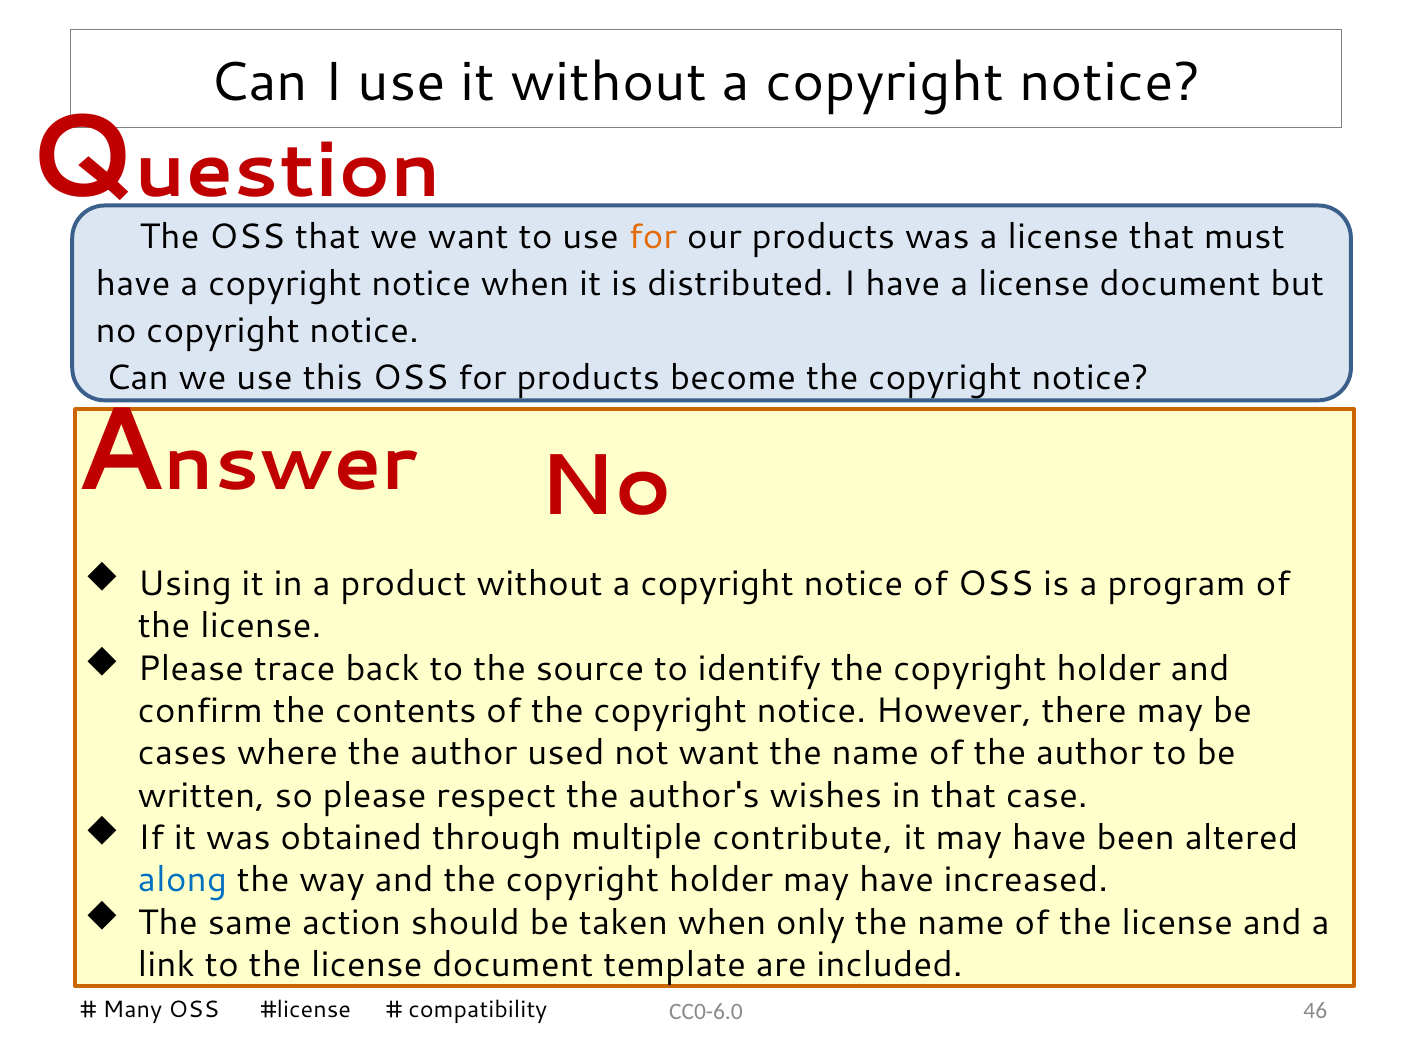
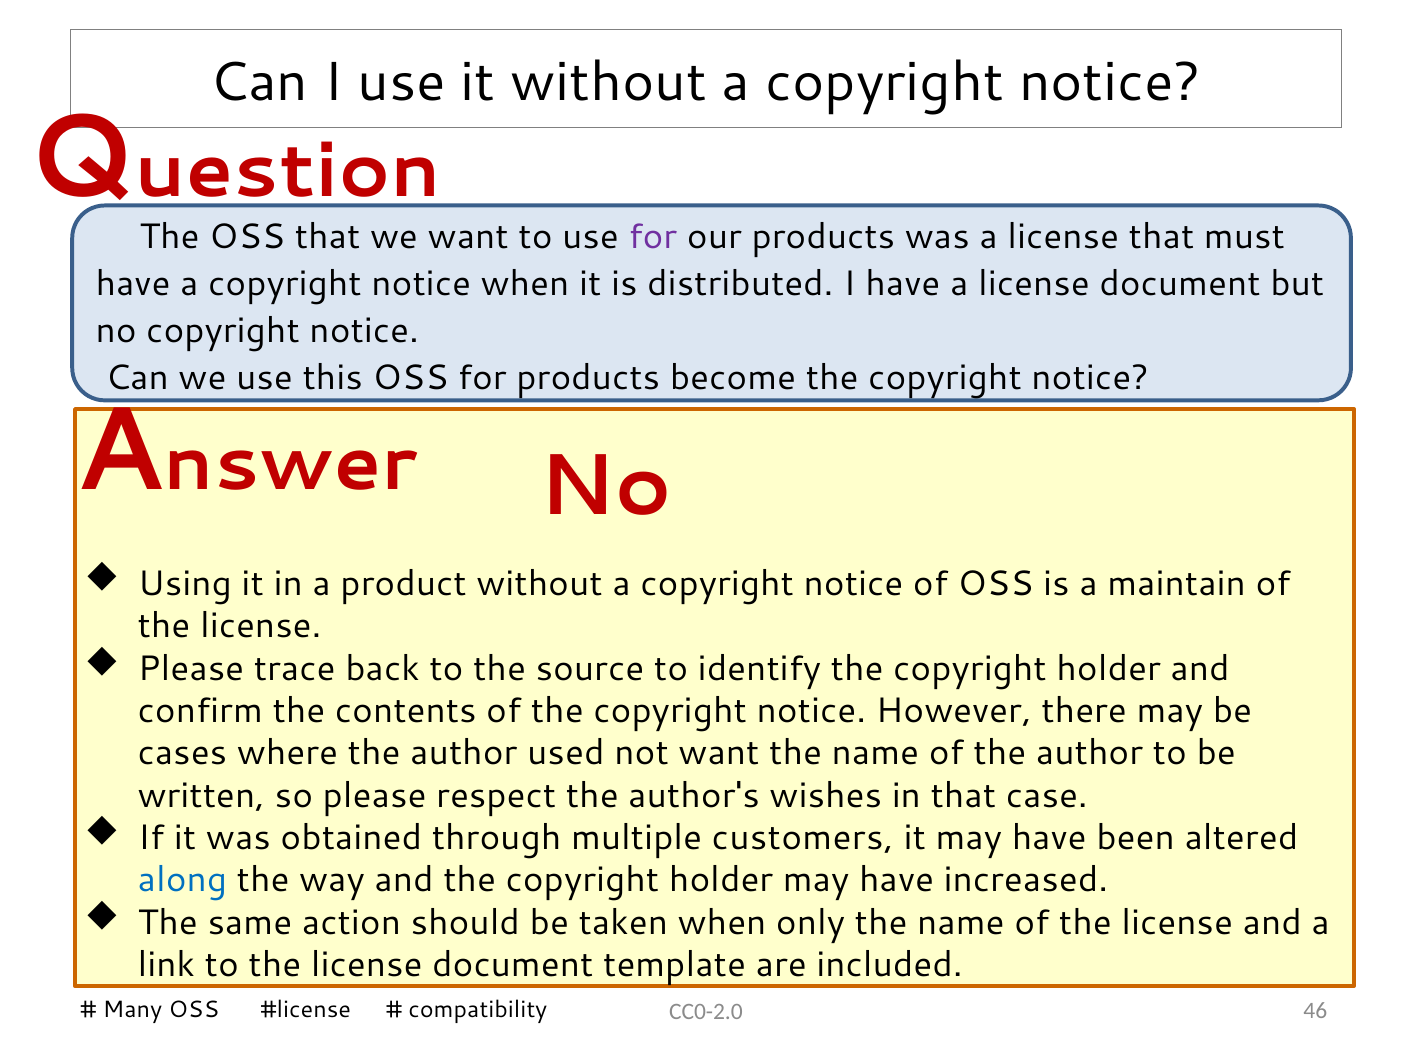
for colour: orange -> purple (653, 237)
program: program -> maintain (1177, 584)
contribute: contribute -> customers (803, 838)
CC0-6.0: CC0-6.0 -> CC0-2.0 (706, 1011)
